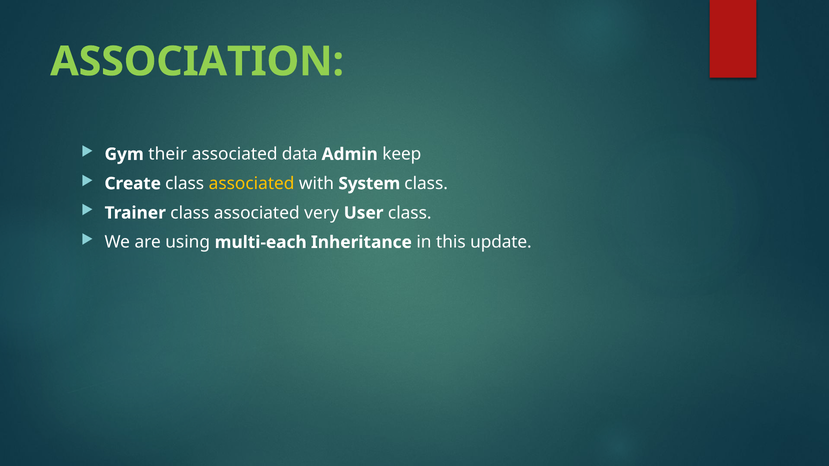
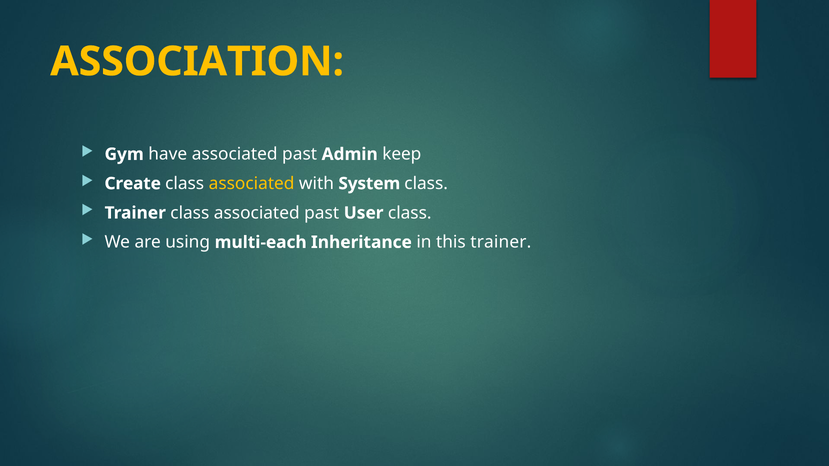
ASSOCIATION colour: light green -> yellow (197, 62)
their: their -> have (168, 154)
data: data -> past (300, 154)
class associated very: very -> past (322, 213)
this update: update -> trainer (501, 242)
